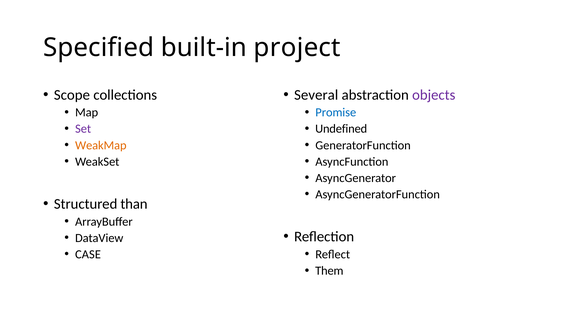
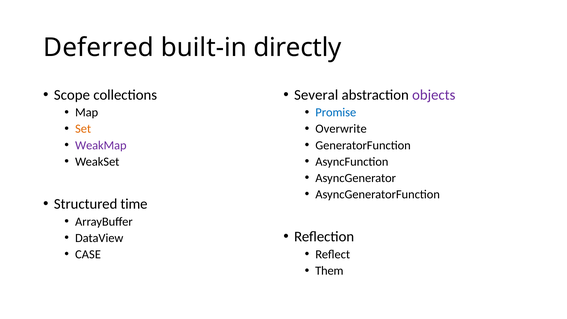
Specified: Specified -> Deferred (99, 48)
project: project -> directly (297, 48)
Set colour: purple -> orange (83, 129)
Undefined: Undefined -> Overwrite (341, 129)
WeakMap colour: orange -> purple (101, 145)
than: than -> time (134, 204)
